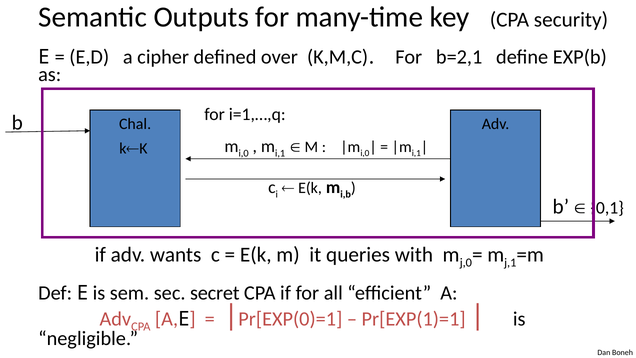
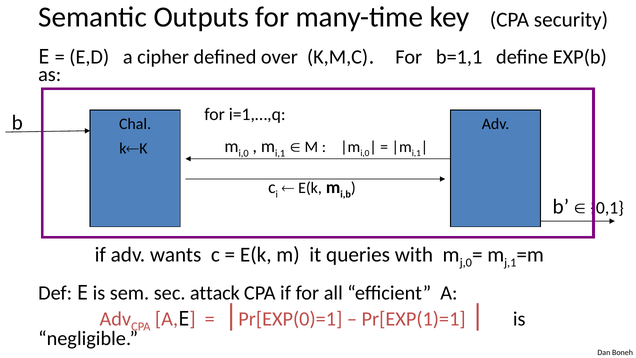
b=2,1: b=2,1 -> b=1,1 (459, 57)
secret: secret -> attack (215, 293)
